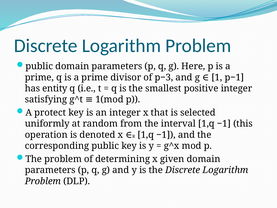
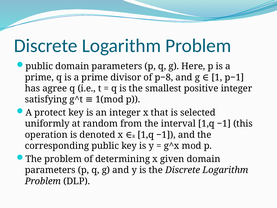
p−3: p−3 -> p−8 (164, 77)
entity: entity -> agree (55, 88)
